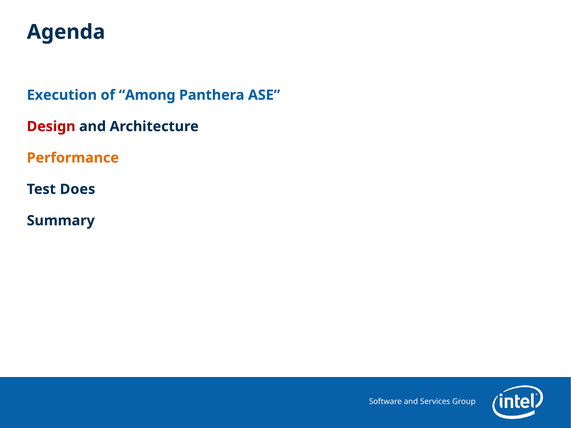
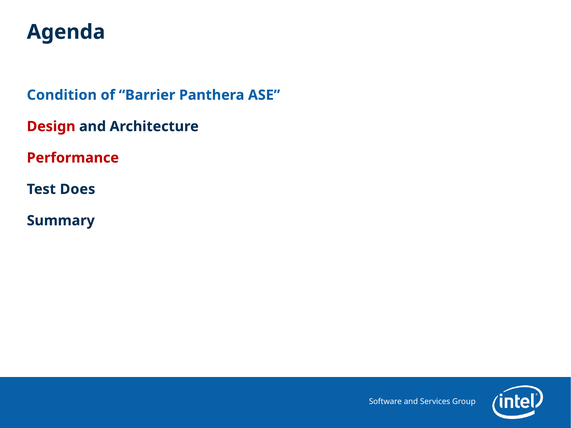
Execution: Execution -> Condition (62, 95)
Among: Among -> Barrier (147, 95)
Performance colour: orange -> red (73, 158)
